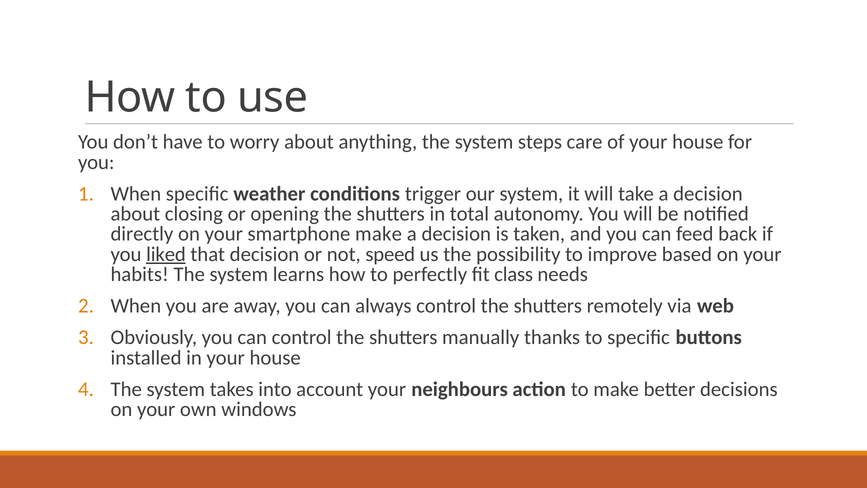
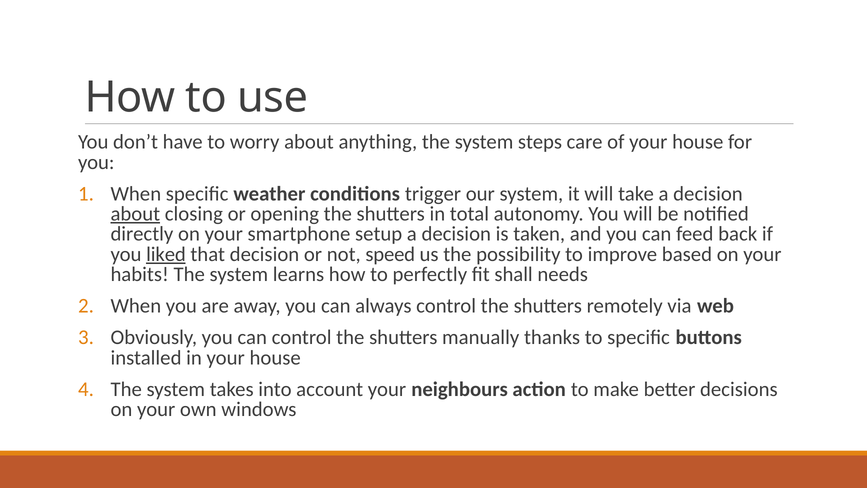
about underline: none -> present (135, 214)
smartphone make: make -> setup (379, 234)
class: class -> shall (514, 274)
